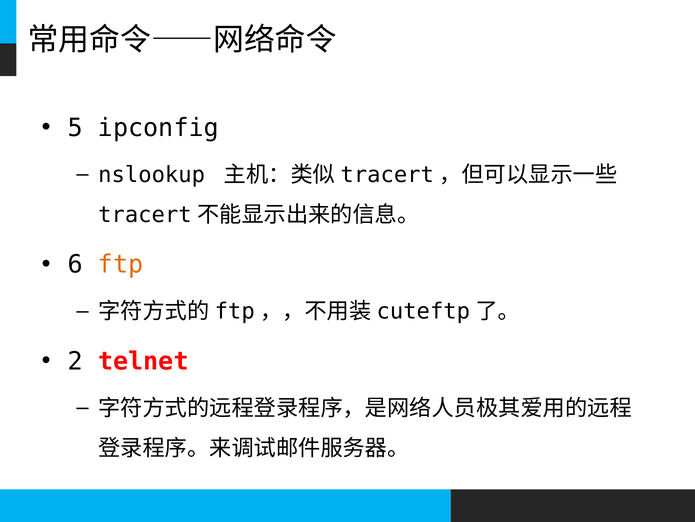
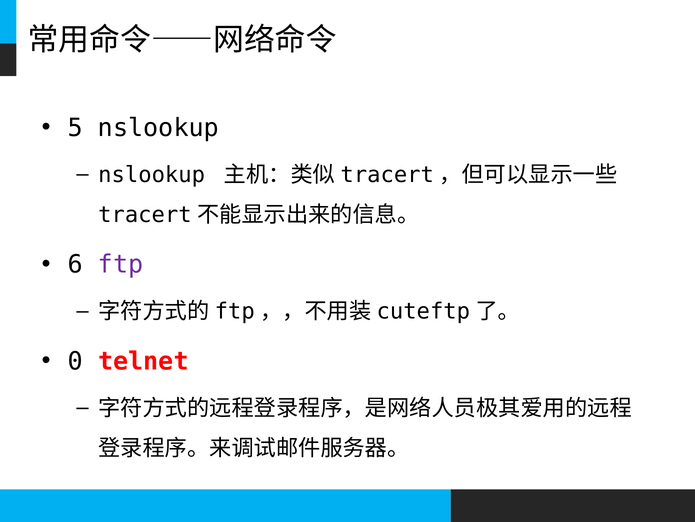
5 ipconfig: ipconfig -> nslookup (158, 128)
ftp colour: orange -> purple (121, 264)
2: 2 -> 0 (75, 361)
